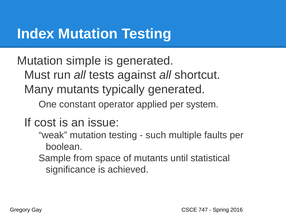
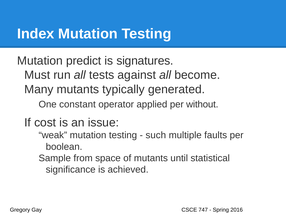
simple: simple -> predict (84, 61)
is generated: generated -> signatures (145, 61)
shortcut: shortcut -> become (197, 75)
system: system -> without (202, 105)
